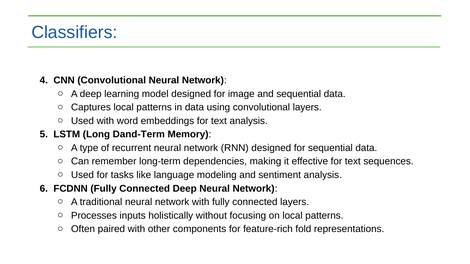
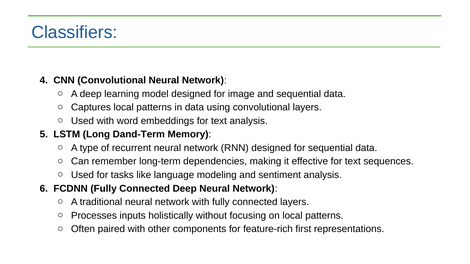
fold: fold -> first (303, 229)
